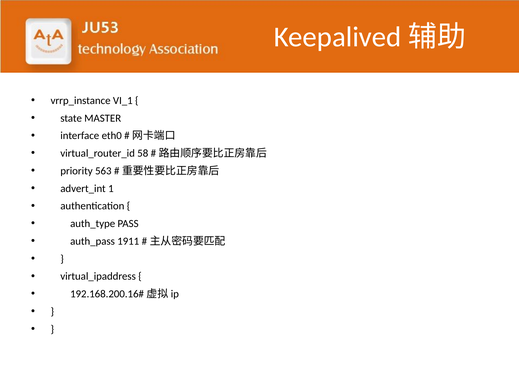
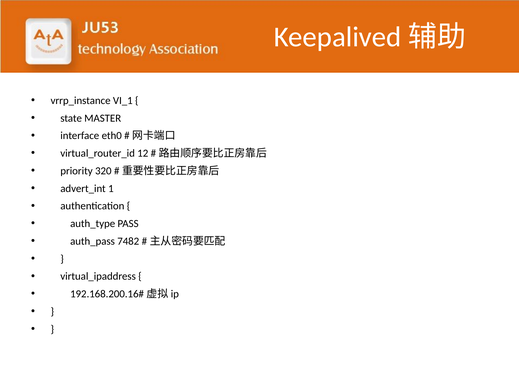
58: 58 -> 12 (143, 153)
563: 563 -> 320 (103, 171)
1911: 1911 -> 7482 (128, 241)
